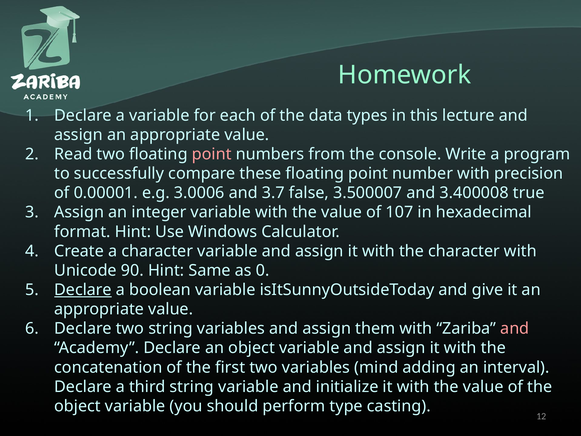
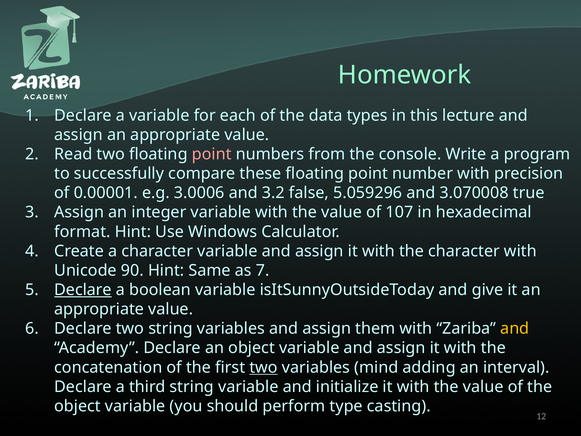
3.7: 3.7 -> 3.2 (273, 193)
3.500007: 3.500007 -> 5.059296 (368, 193)
3.400008: 3.400008 -> 3.070008 (474, 193)
0: 0 -> 7 (263, 270)
and colour: pink -> yellow (515, 328)
two underline: none -> present (264, 367)
